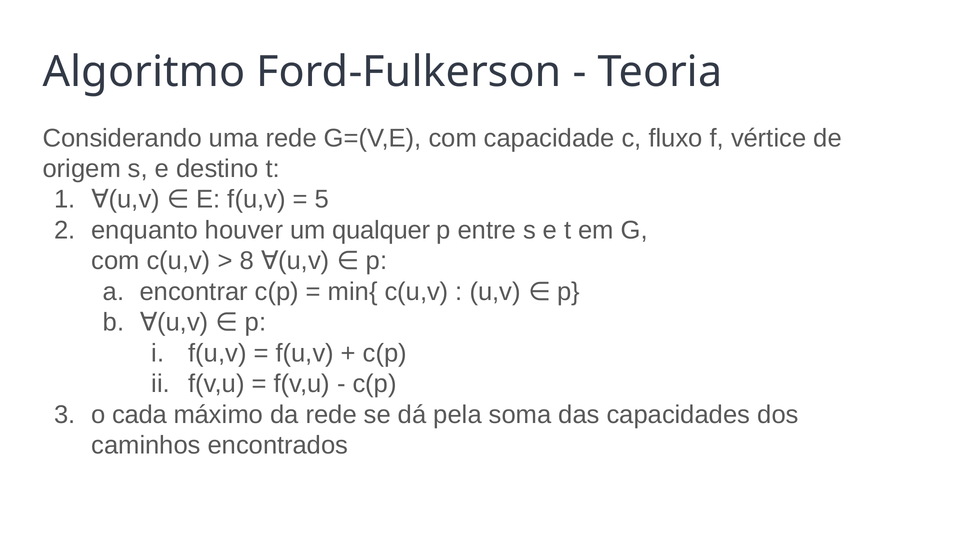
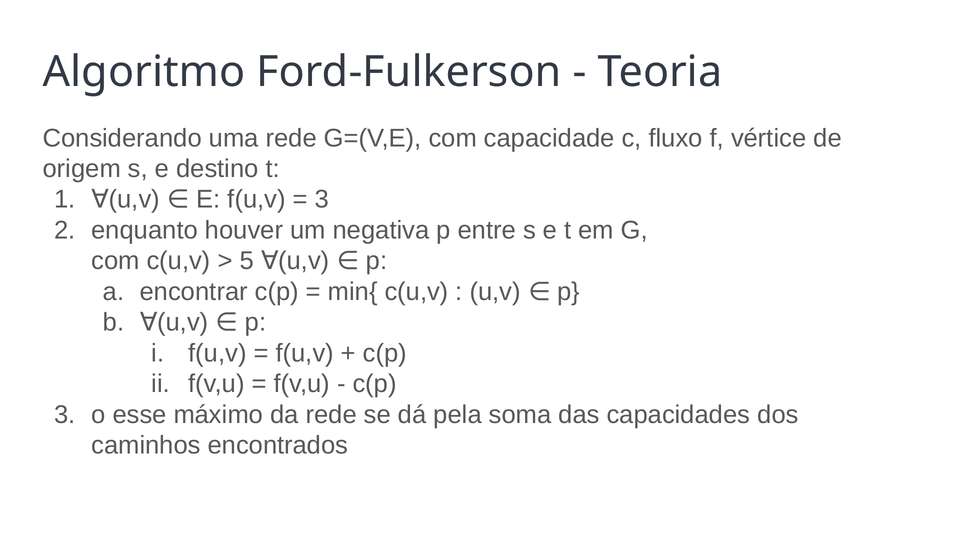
5: 5 -> 3 (322, 200)
qualquer: qualquer -> negativa (381, 230)
8: 8 -> 5 (247, 261)
cada: cada -> esse (140, 415)
